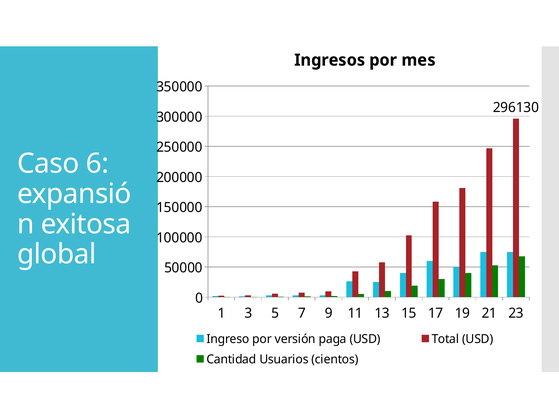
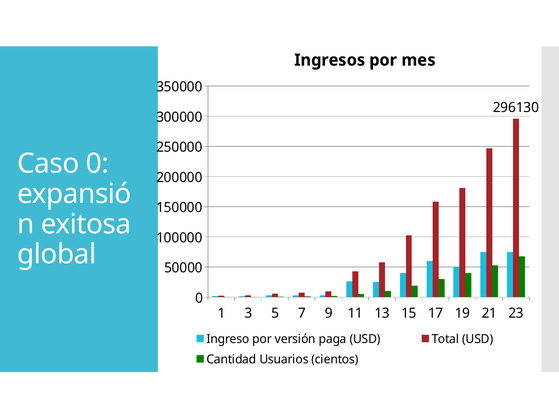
Caso 6: 6 -> 0 (97, 164)
